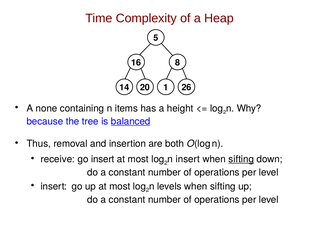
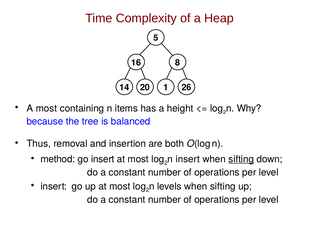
A none: none -> most (46, 108)
balanced underline: present -> none (131, 121)
receive: receive -> method (58, 159)
